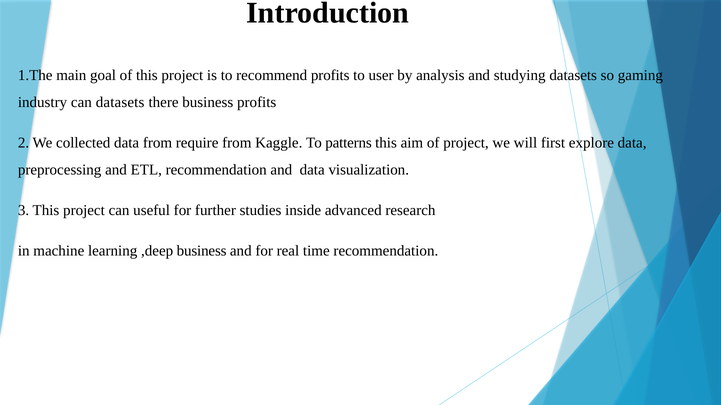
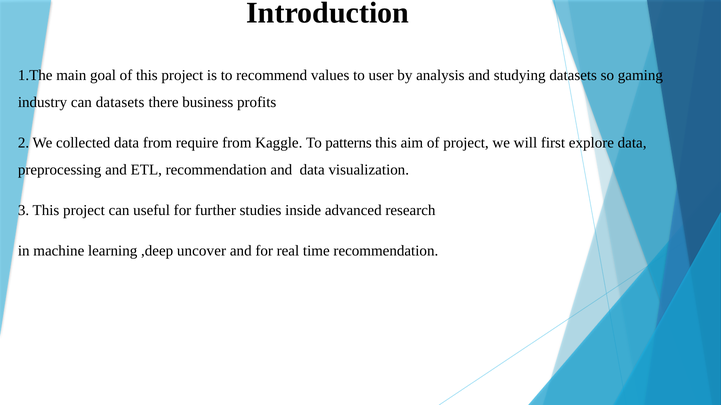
recommend profits: profits -> values (330, 75)
,deep business: business -> uncover (201, 251)
